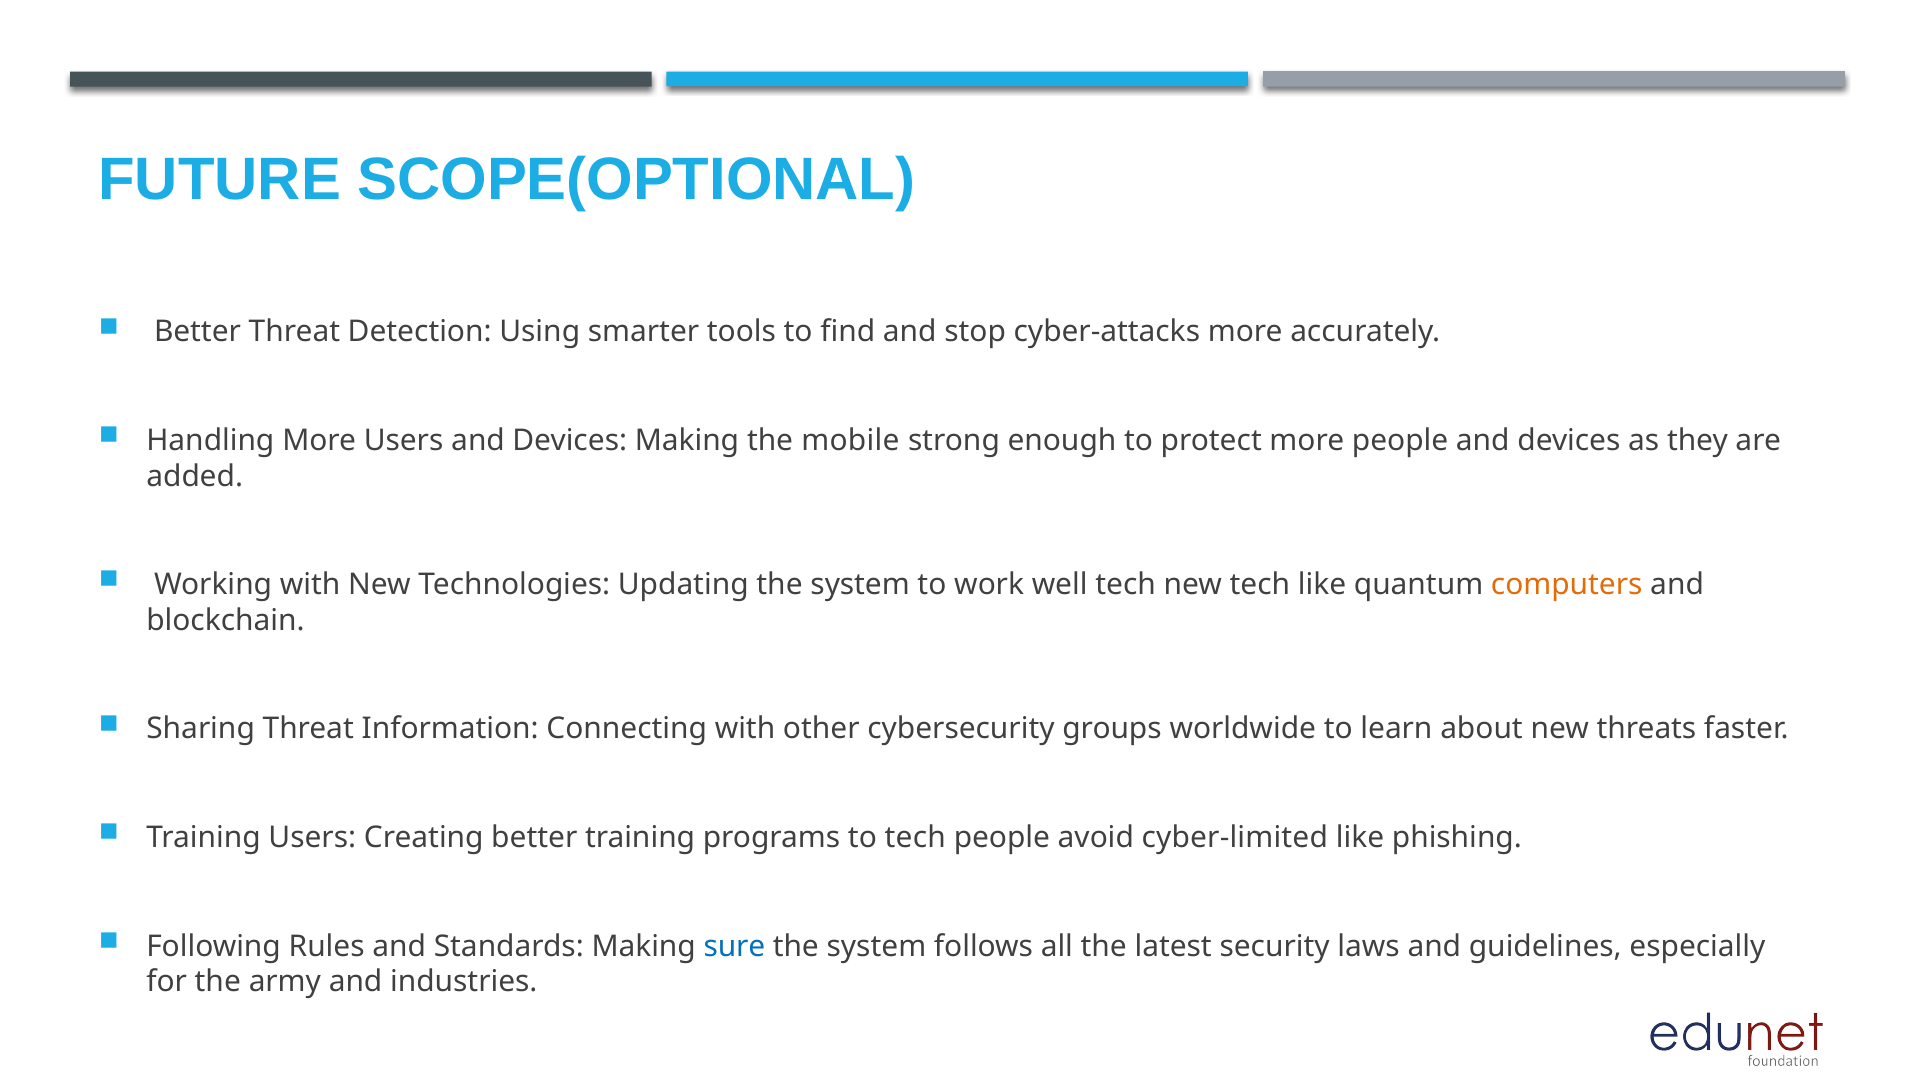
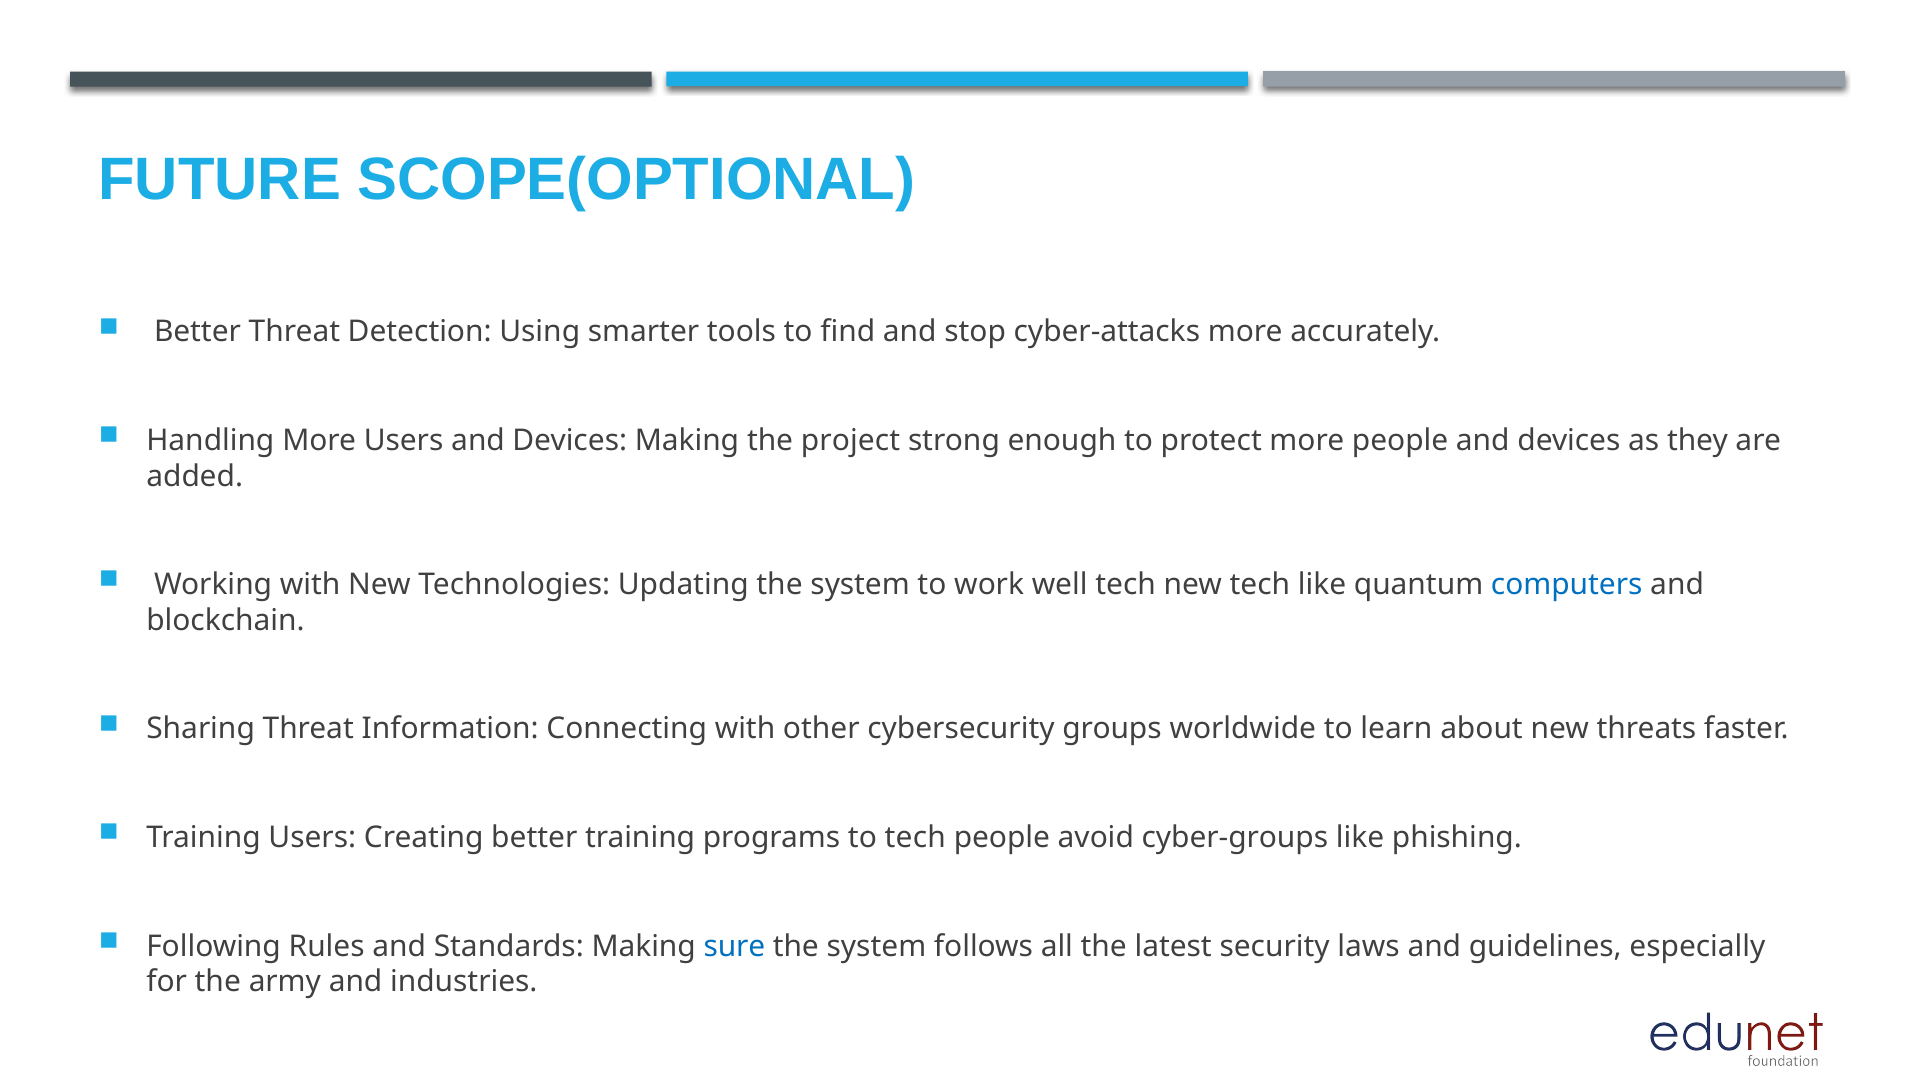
mobile: mobile -> project (850, 441)
computers colour: orange -> blue (1567, 585)
cyber-limited: cyber-limited -> cyber-groups (1235, 838)
